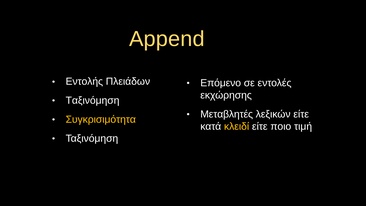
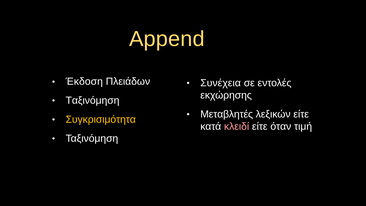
Εντολής: Εντολής -> Έκδοση (84, 82)
Επόμενο: Επόμενο -> Συνέχεια (221, 83)
κλειδί colour: yellow -> pink (237, 126)
ποιο: ποιο -> όταν (281, 126)
